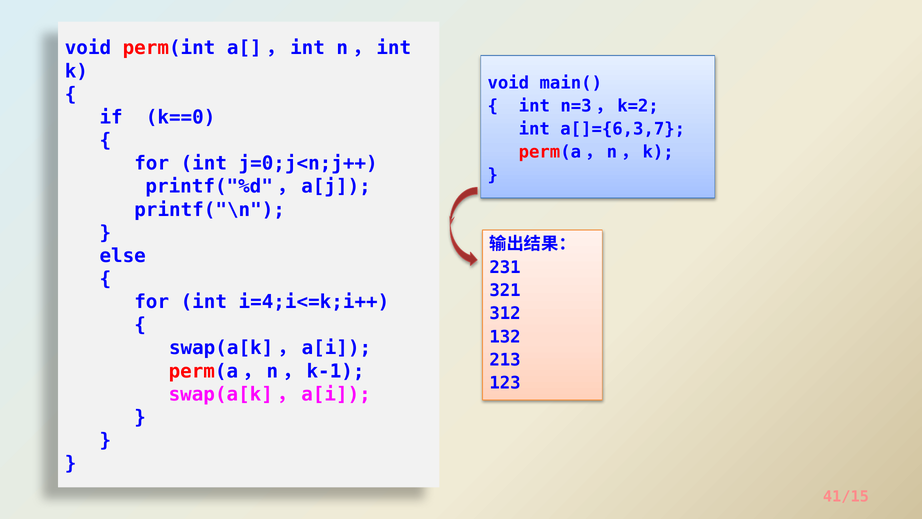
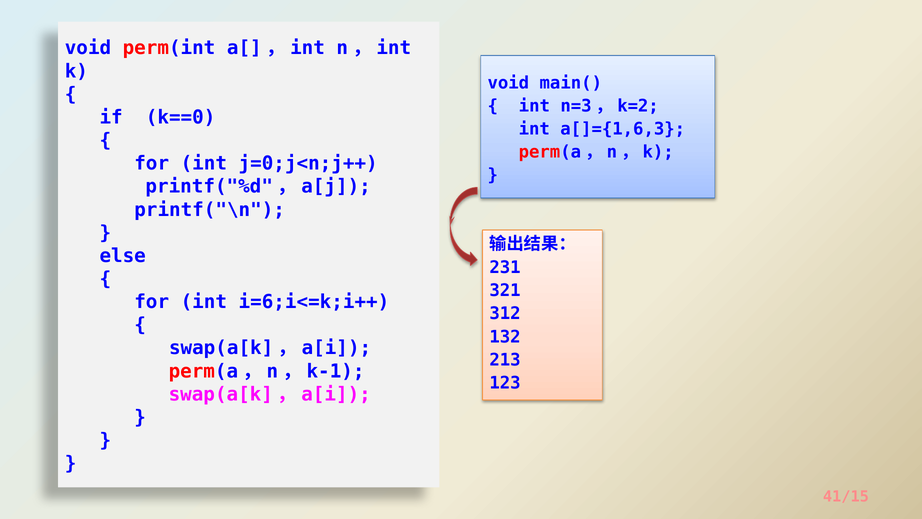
a[]={6,3,7: a[]={6,3,7 -> a[]={1,6,3 (623, 129)
i=4;i<=k;i++: i=4;i<=k;i++ -> i=6;i<=k;i++ (314, 302)
